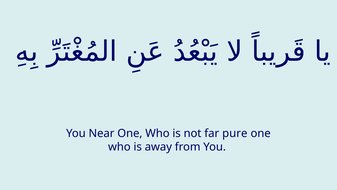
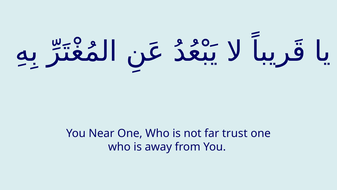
pure: pure -> trust (235, 133)
